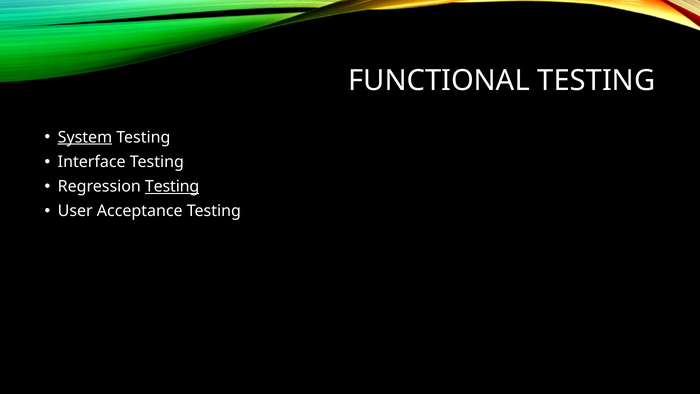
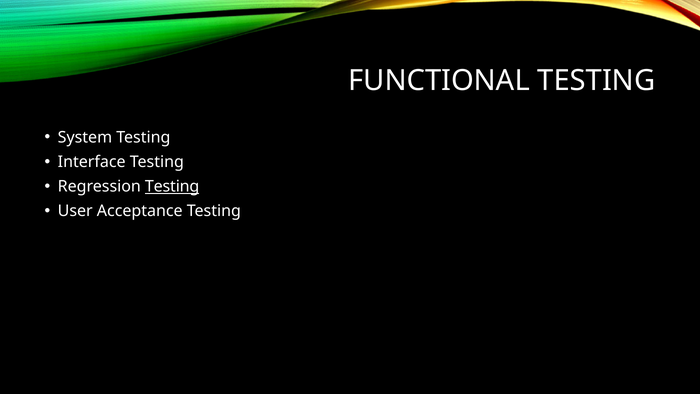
System underline: present -> none (85, 137)
